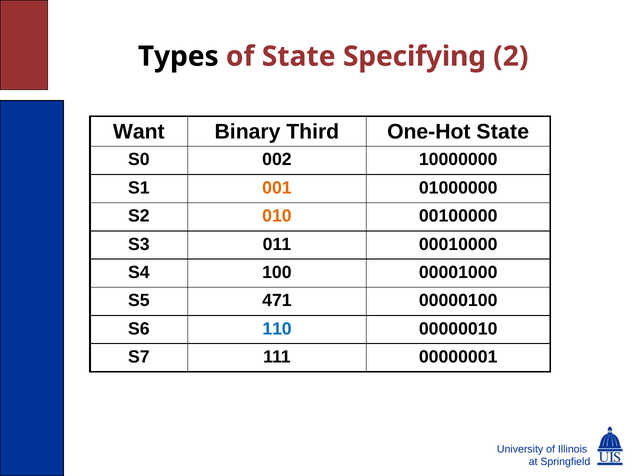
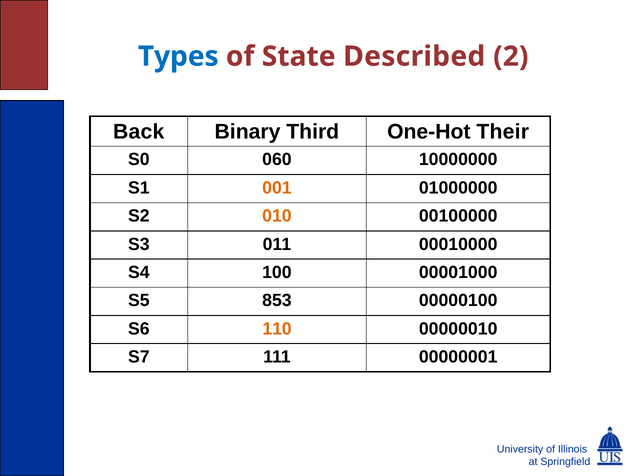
Types colour: black -> blue (178, 56)
Specifying: Specifying -> Described (414, 56)
Want: Want -> Back (139, 132)
One-Hot State: State -> Their (503, 132)
002: 002 -> 060 (277, 160)
471: 471 -> 853 (277, 301)
110 colour: blue -> orange (277, 329)
